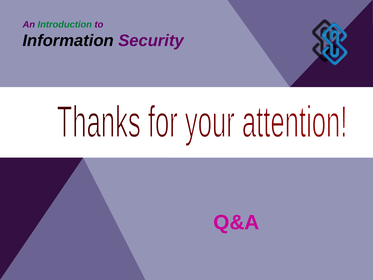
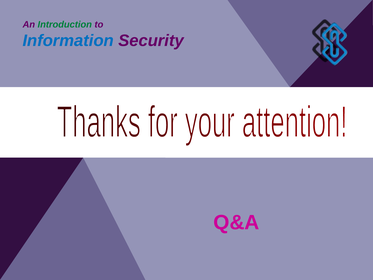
Information colour: black -> blue (68, 41)
